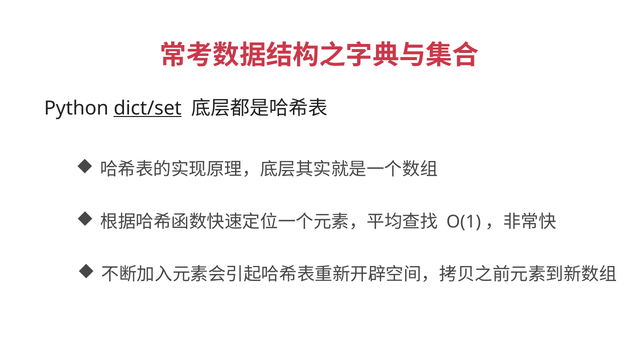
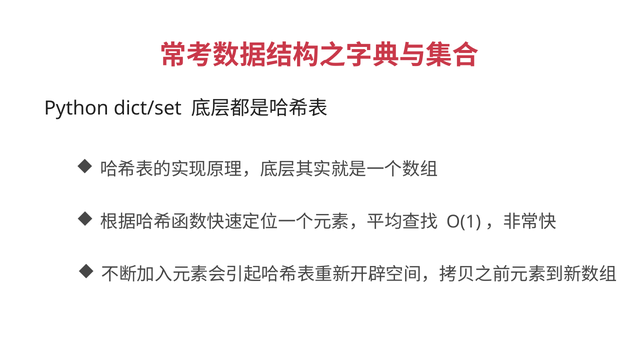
dict/set underline: present -> none (148, 108)
